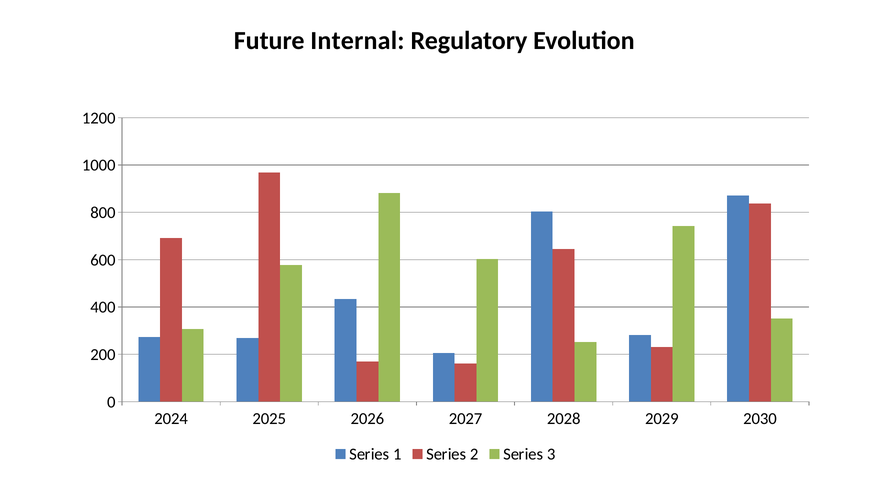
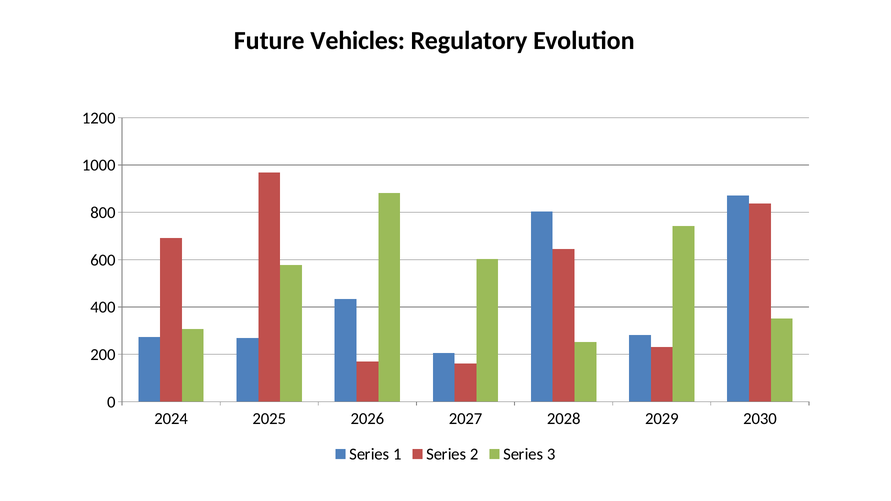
Internal: Internal -> Vehicles (358, 41)
